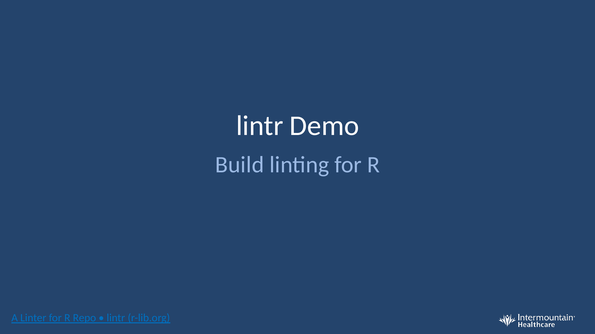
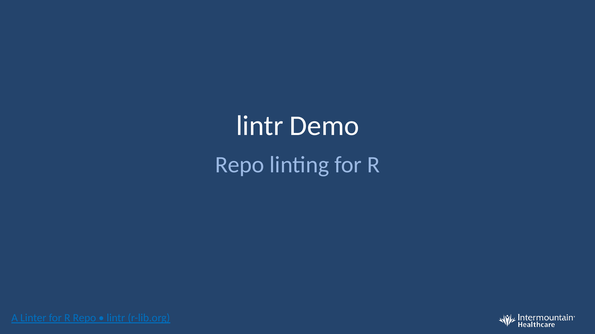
Build: Build -> Repo (240, 165)
